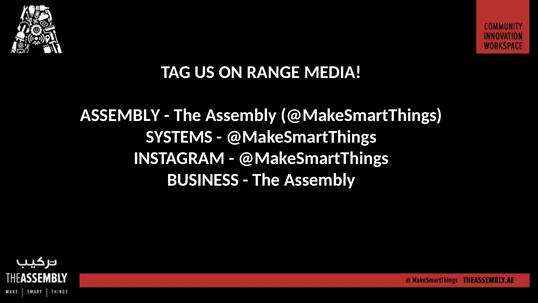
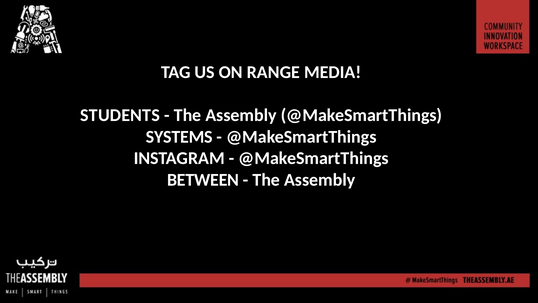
ASSEMBLY: ASSEMBLY -> STUDENTS (120, 115)
BUSINESS: BUSINESS -> BETWEEN (203, 180)
